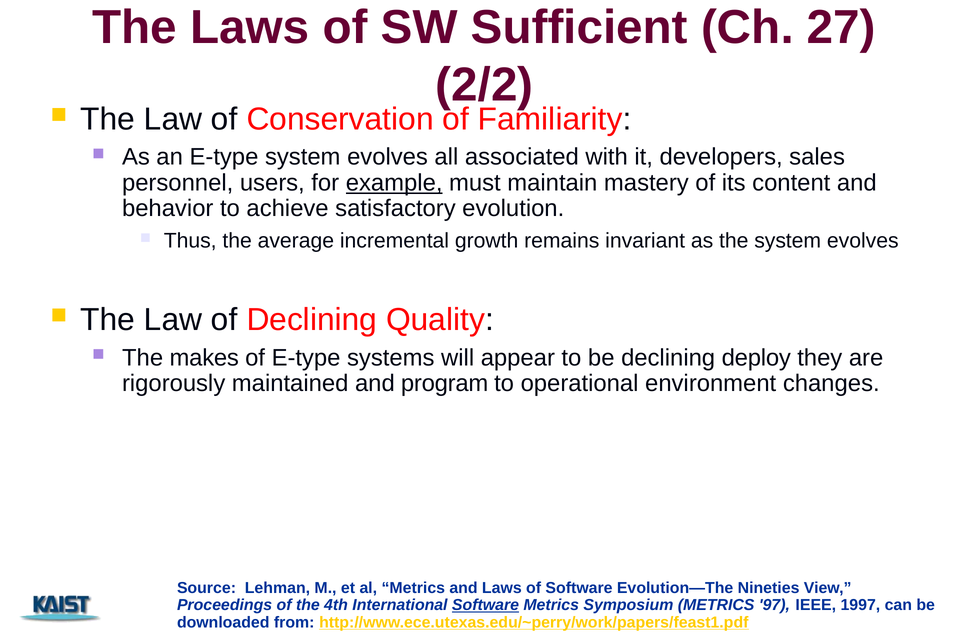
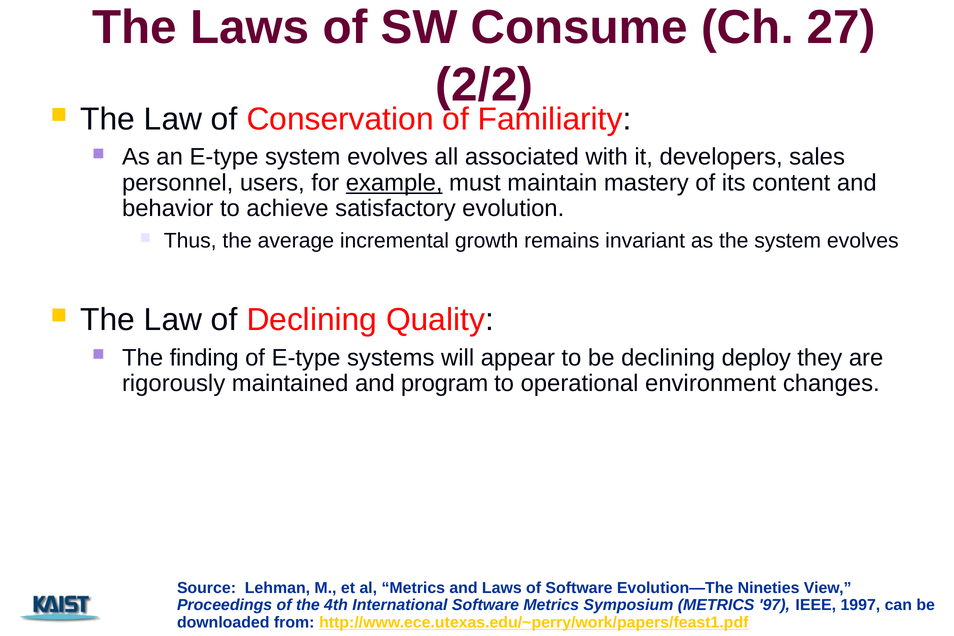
Sufficient: Sufficient -> Consume (579, 28)
makes: makes -> finding (204, 358)
Software underline: present -> none (486, 605)
